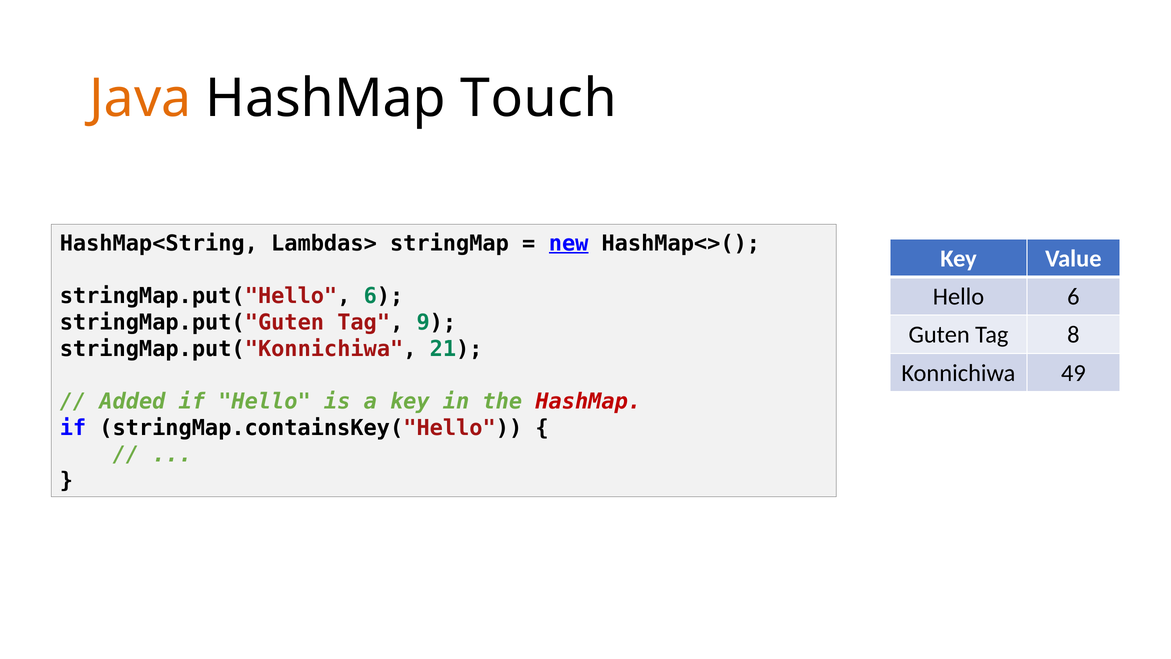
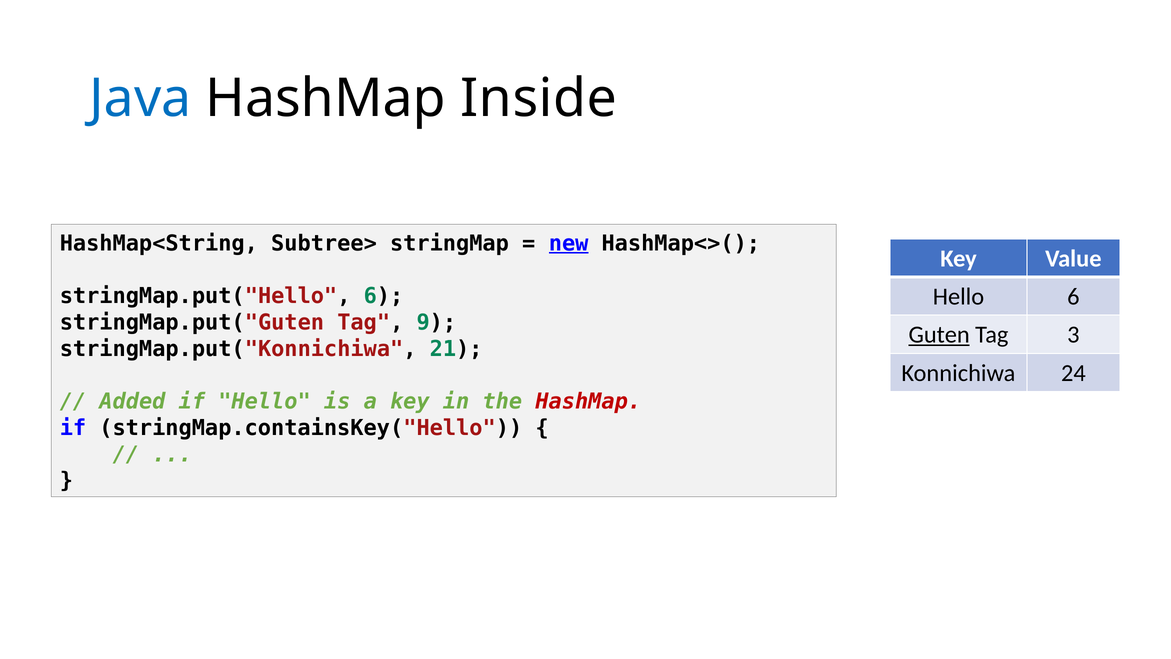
Java colour: orange -> blue (140, 98)
Touch: Touch -> Inside (539, 98)
Lambdas>: Lambdas> -> Subtree> (324, 243)
Guten underline: none -> present (939, 335)
8: 8 -> 3 (1073, 335)
49: 49 -> 24 (1073, 373)
